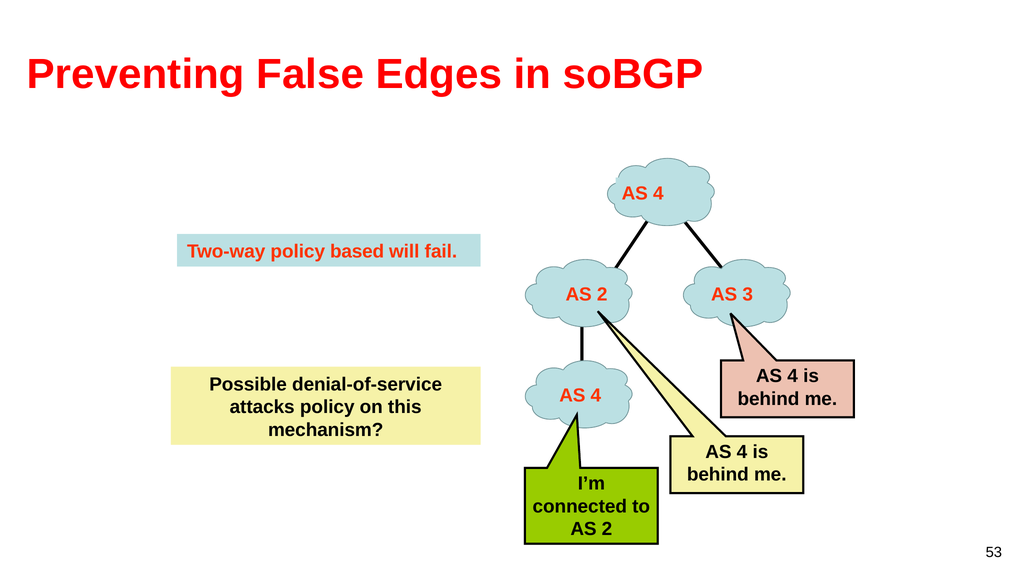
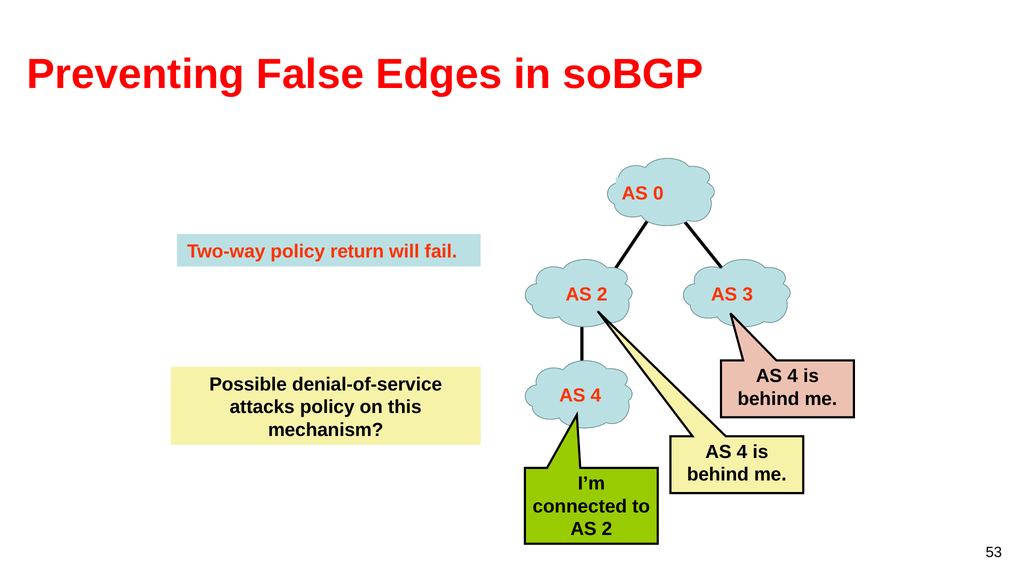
4: 4 -> 0 (658, 193)
based: based -> return (357, 252)
